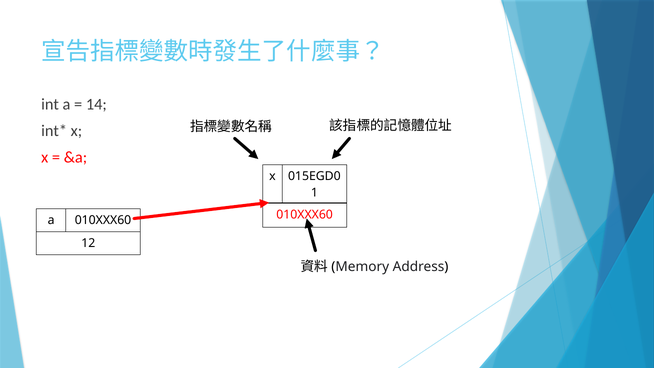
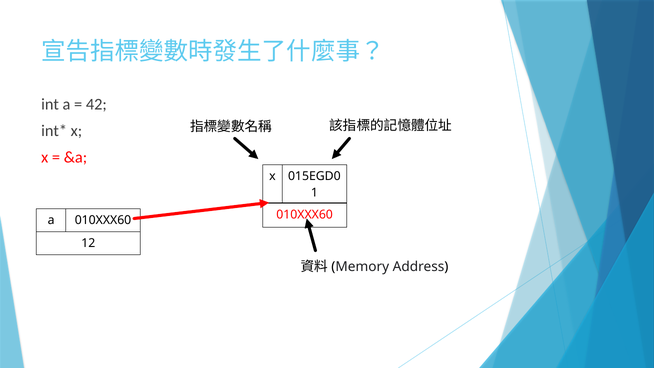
14: 14 -> 42 (96, 104)
